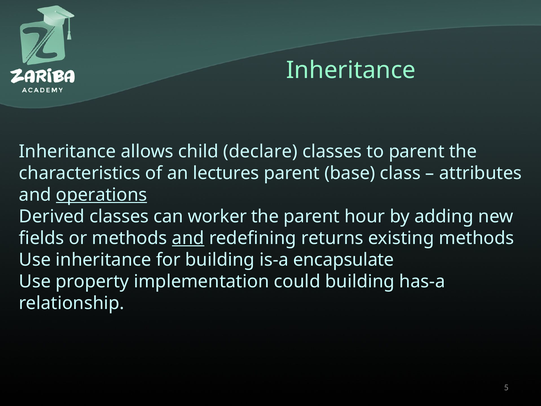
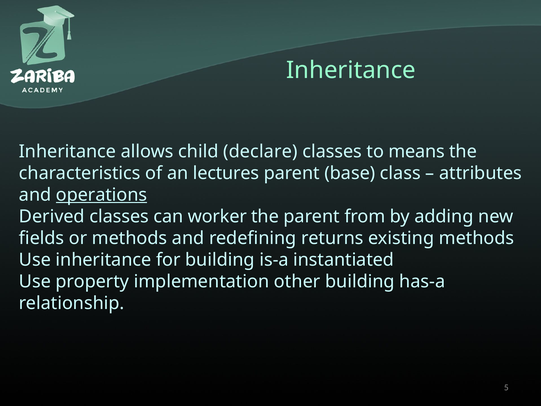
to parent: parent -> means (417, 151)
hour: hour -> from (365, 216)
and underline: present -> none (188, 238)
encapsulate: encapsulate -> instantiated (344, 260)
could: could -> other (297, 281)
